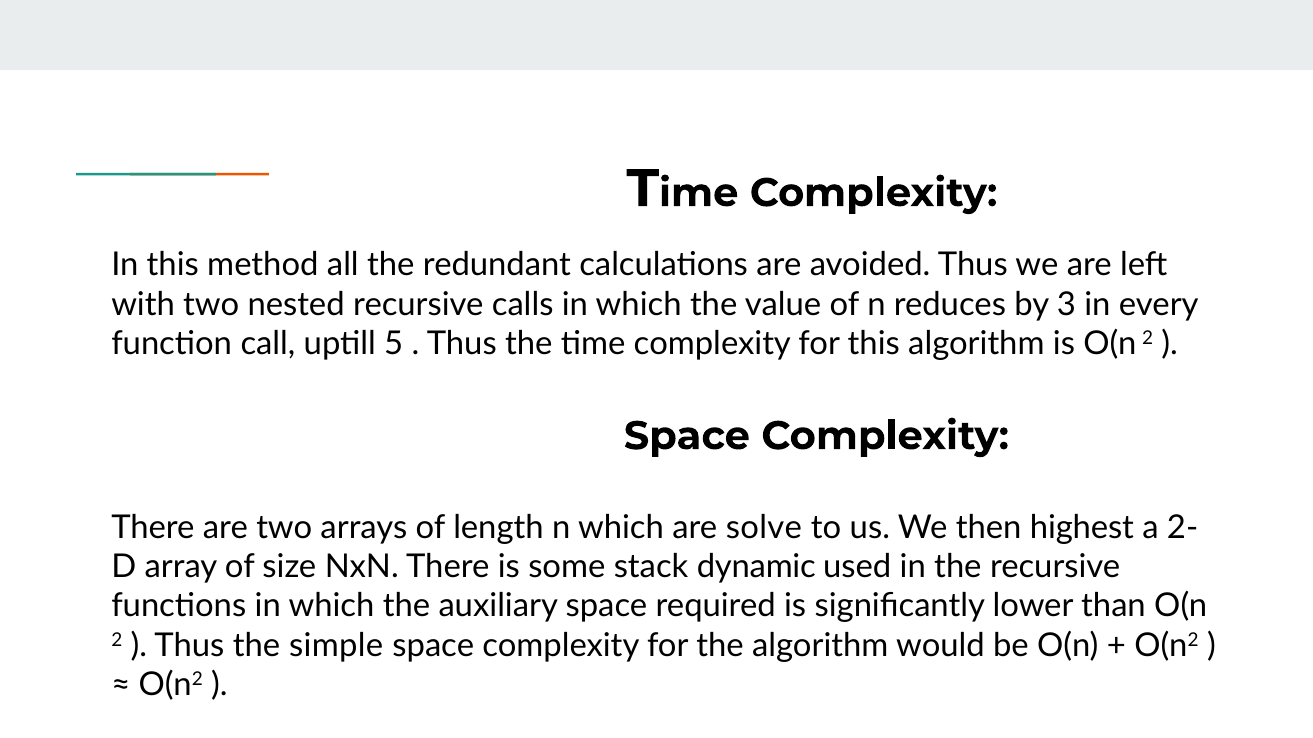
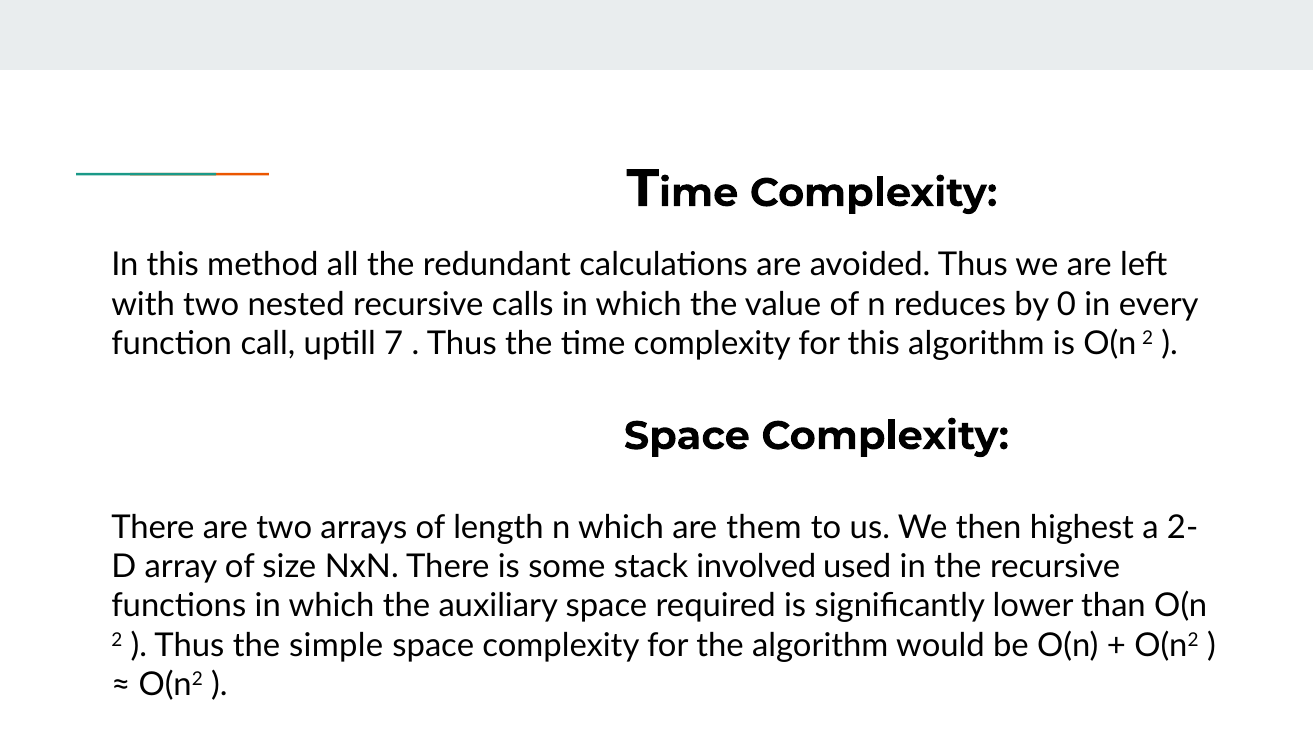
3: 3 -> 0 (1066, 304)
5: 5 -> 7 (394, 344)
solve: solve -> them (764, 528)
dynamic: dynamic -> involved (756, 567)
